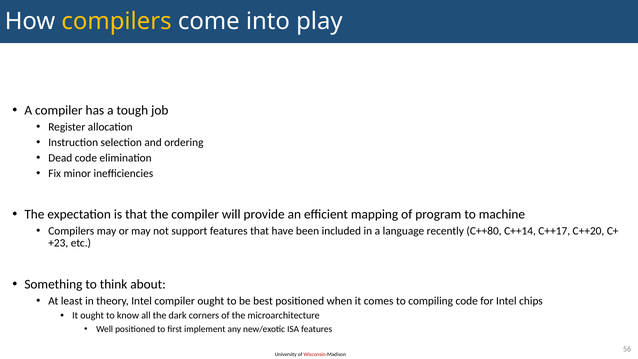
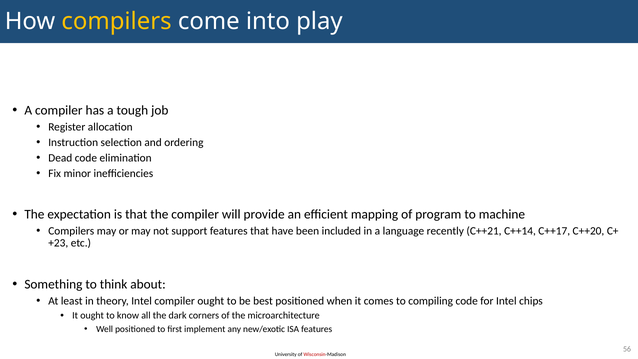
C++80: C++80 -> C++21 (484, 231)
